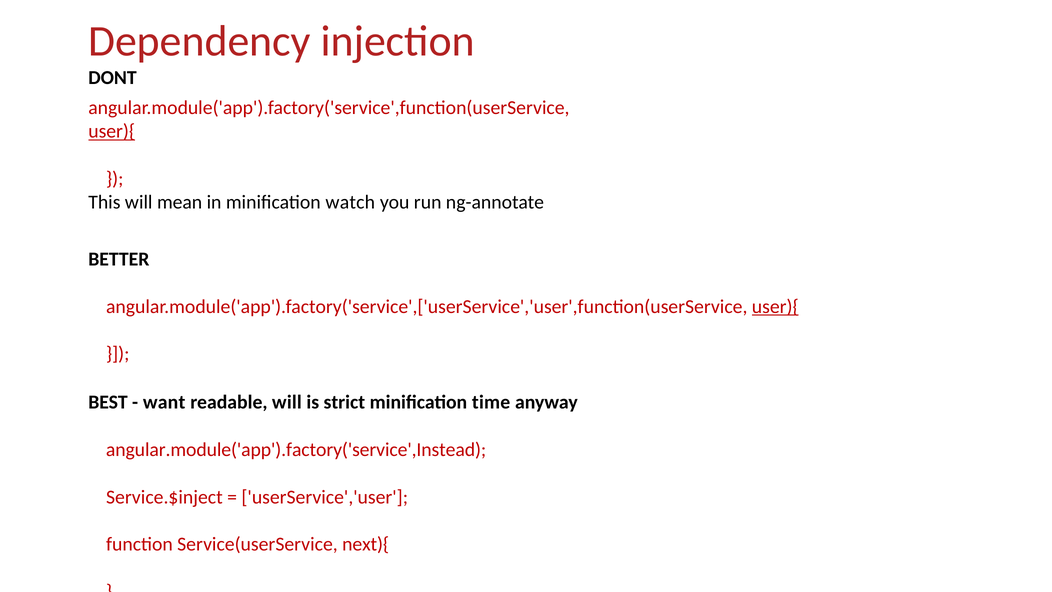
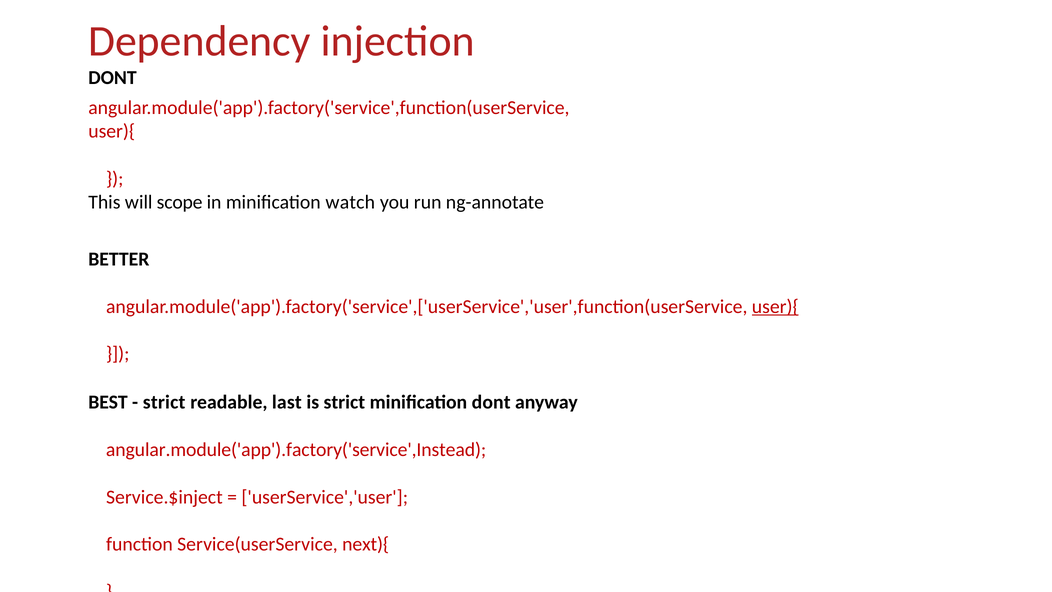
user){ underline: present -> none (112, 131)
mean: mean -> scope (180, 202)
want: want -> strict (164, 402)
readable will: will -> last (287, 402)
minification time: time -> dont (491, 402)
